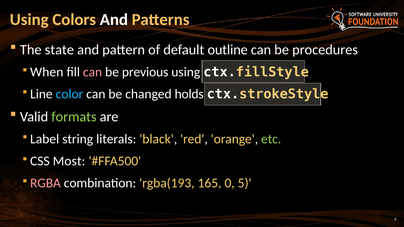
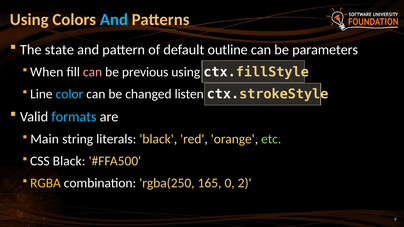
And colour: white -> light blue (114, 20)
procedures: procedures -> parameters (325, 50)
holds: holds -> listen (189, 94)
formats colour: light green -> light blue (74, 117)
Label: Label -> Main (45, 139)
CSS Most: Most -> Black (69, 161)
RGBA colour: pink -> yellow (45, 183)
rgba(193: rgba(193 -> rgba(250 (167, 183)
5: 5 -> 2 (245, 183)
